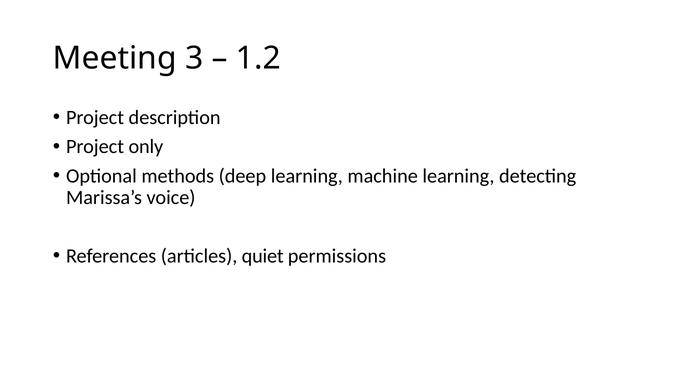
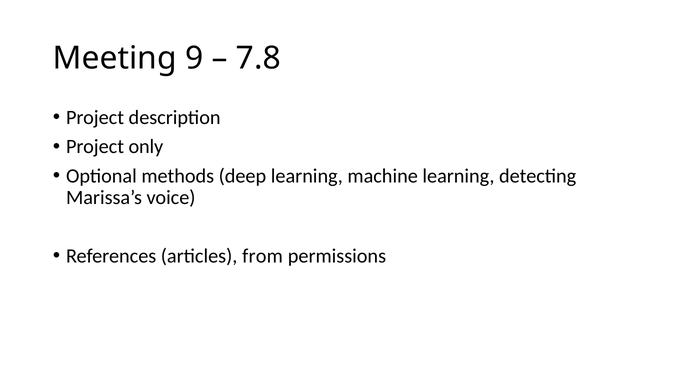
3: 3 -> 9 (194, 58)
1.2: 1.2 -> 7.8 (258, 58)
quiet: quiet -> from (262, 256)
